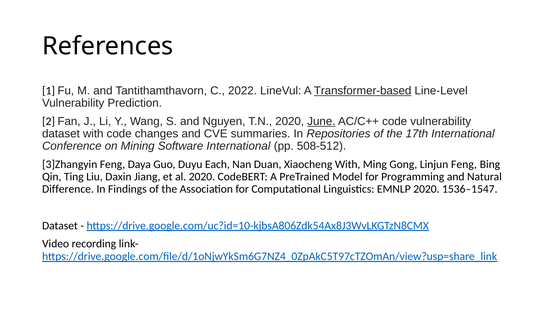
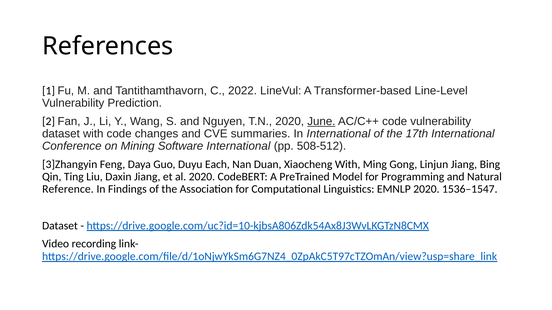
Transformer-based underline: present -> none (363, 91)
In Repositories: Repositories -> International (338, 134)
Linjun Feng: Feng -> Jiang (464, 165)
Difference: Difference -> Reference (68, 189)
